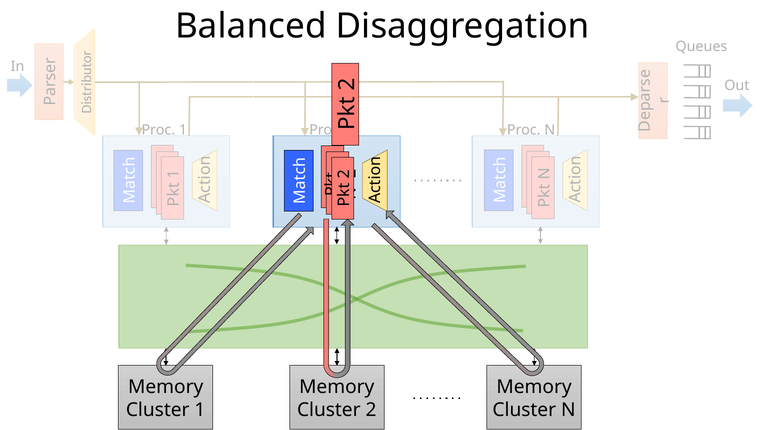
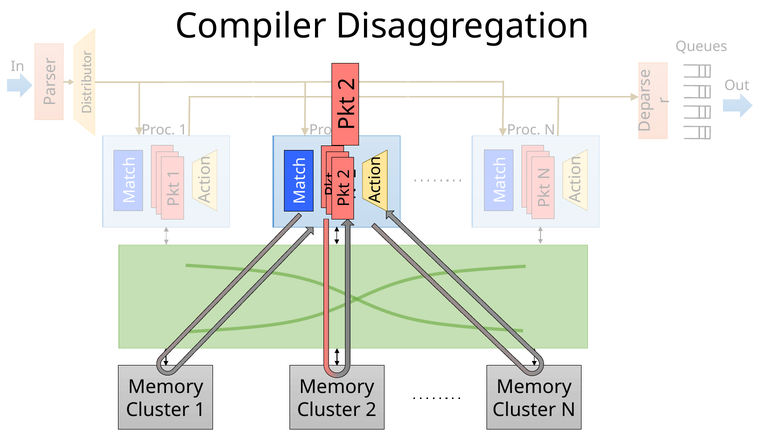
Balanced: Balanced -> Compiler (251, 26)
